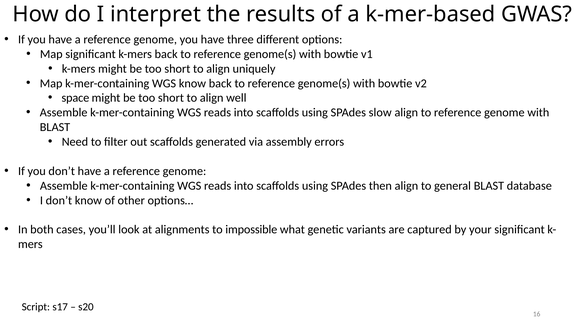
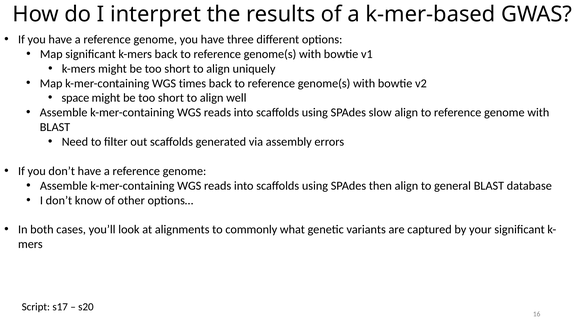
WGS know: know -> times (192, 83)
impossible: impossible -> commonly (251, 230)
